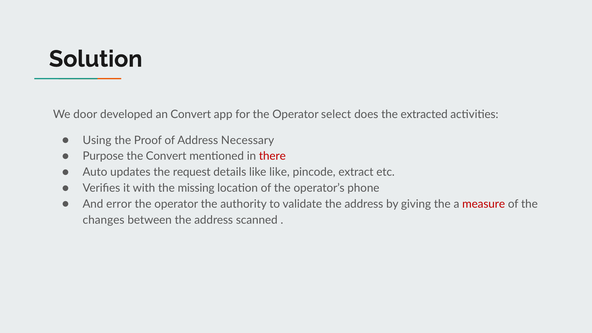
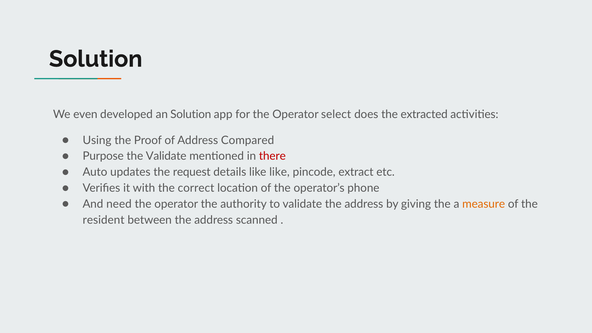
door: door -> even (85, 115)
an Convert: Convert -> Solution (191, 115)
Necessary: Necessary -> Compared (248, 140)
the Convert: Convert -> Validate (166, 156)
missing: missing -> correct (196, 188)
error: error -> need (119, 204)
measure colour: red -> orange (484, 204)
changes: changes -> resident (104, 220)
